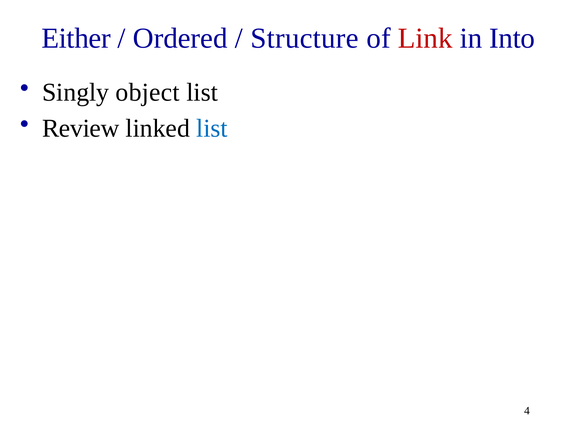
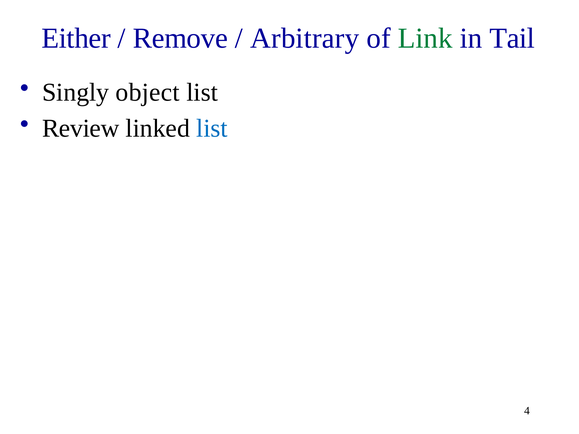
Ordered: Ordered -> Remove (180, 38)
Structure: Structure -> Arbitrary (305, 38)
Link colour: red -> green (425, 38)
Into: Into -> Tail (512, 38)
